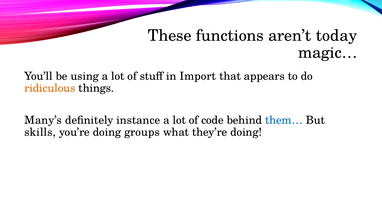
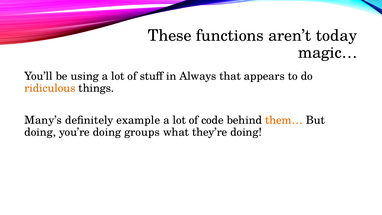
Import: Import -> Always (198, 76)
instance: instance -> example (138, 120)
them… colour: blue -> orange (284, 120)
skills: skills -> doing (40, 132)
